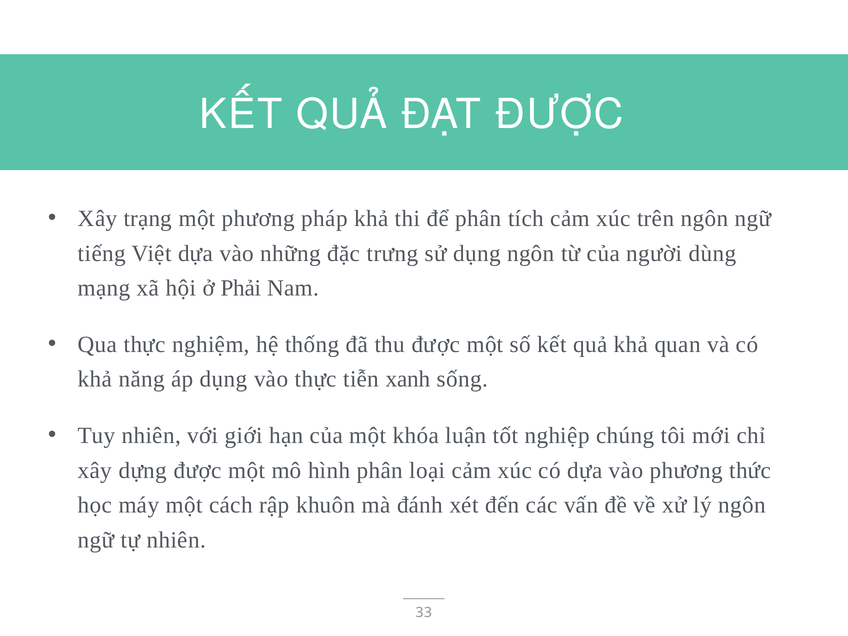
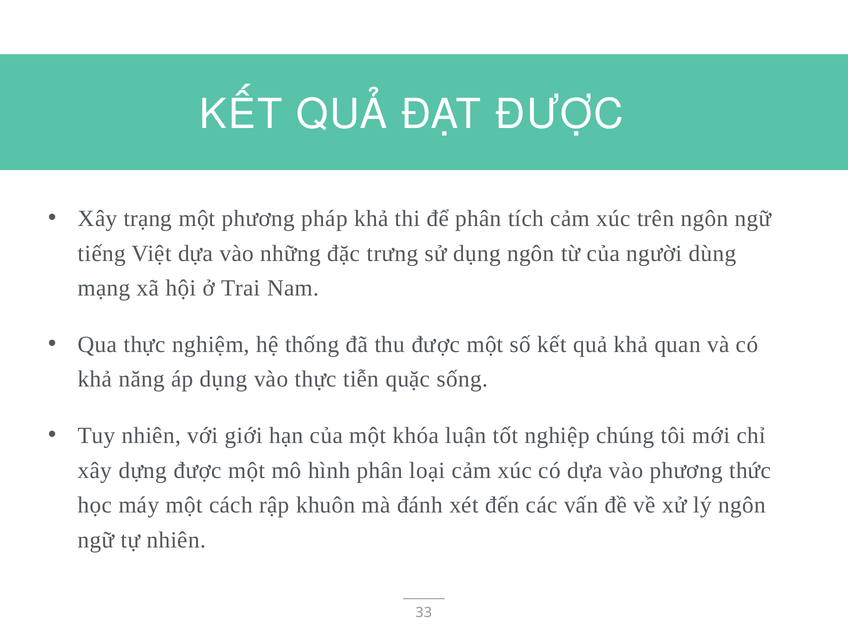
Phải: Phải -> Trai (241, 288)
xanh: xanh -> quặc (408, 379)
